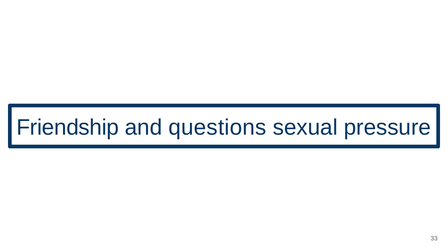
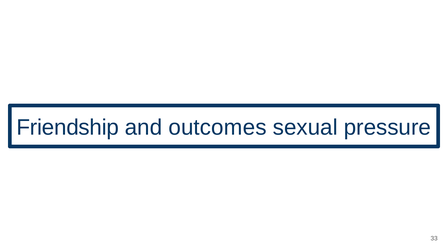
questions: questions -> outcomes (217, 128)
